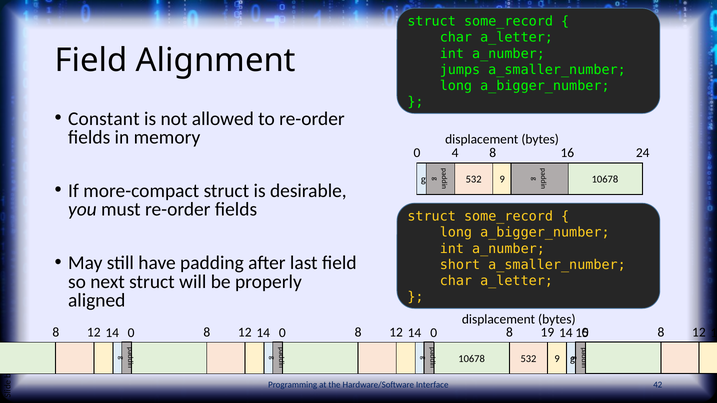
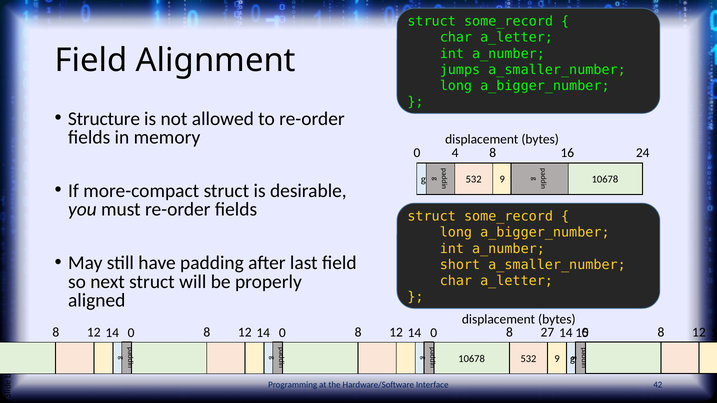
Constant: Constant -> Structure (104, 119)
19: 19 -> 27 (547, 333)
